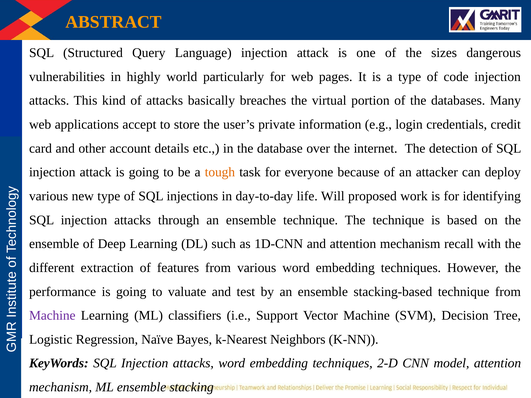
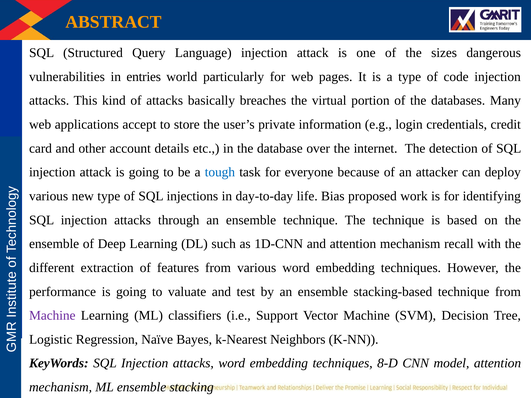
highly: highly -> entries (144, 77)
tough colour: orange -> blue (220, 172)
Will: Will -> Bias (333, 196)
2-D: 2-D -> 8-D (388, 364)
